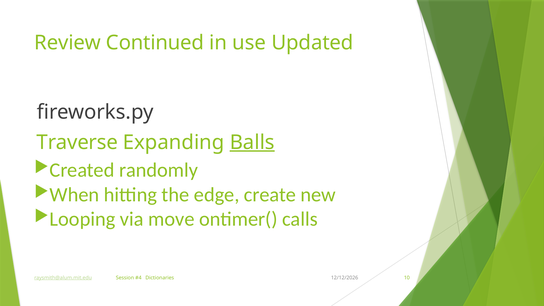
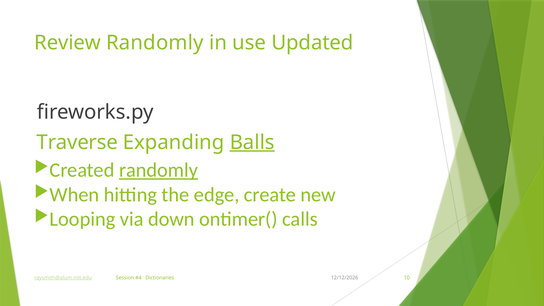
Review Continued: Continued -> Randomly (155, 43)
randomly underline: none -> present (159, 170)
move: move -> down (171, 219)
